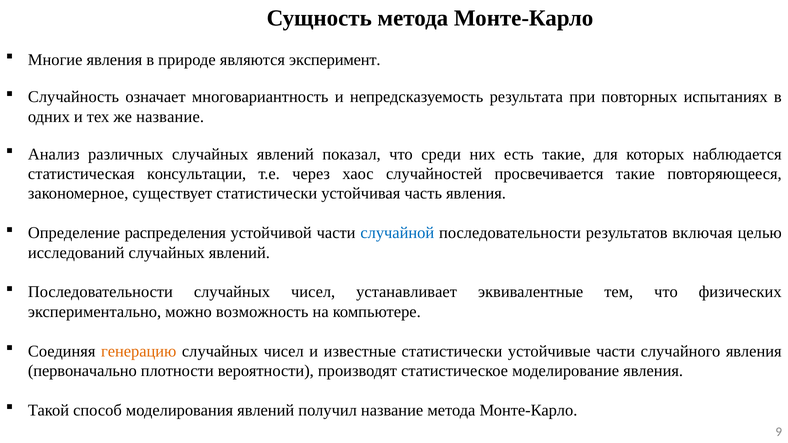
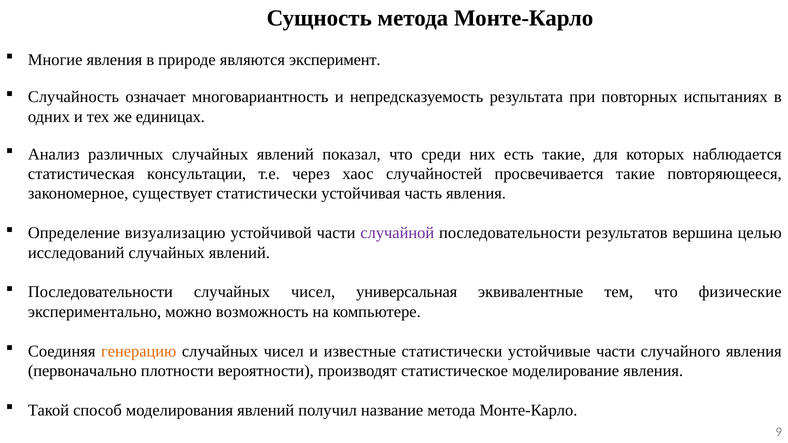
же название: название -> единицах (170, 117)
распределения: распределения -> визуализацию (175, 233)
случайной colour: blue -> purple (397, 233)
включая: включая -> вершина (703, 233)
устанавливает: устанавливает -> универсальная (407, 292)
физических: физических -> физические (740, 292)
